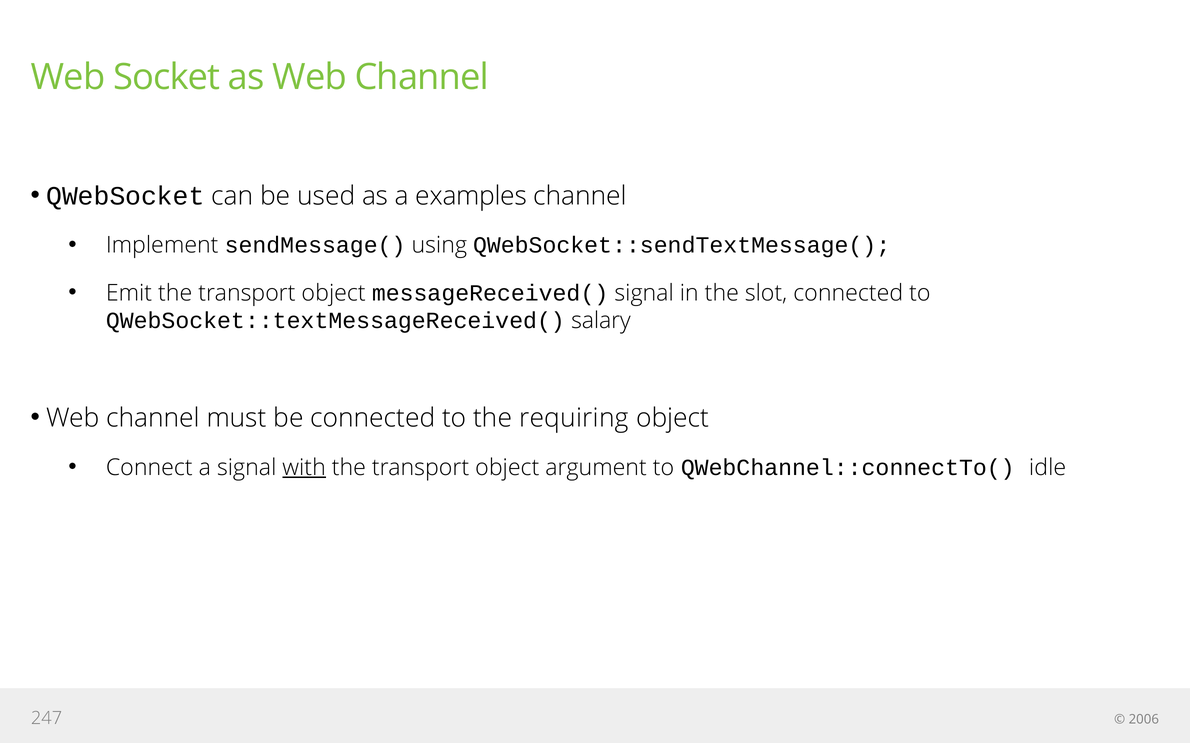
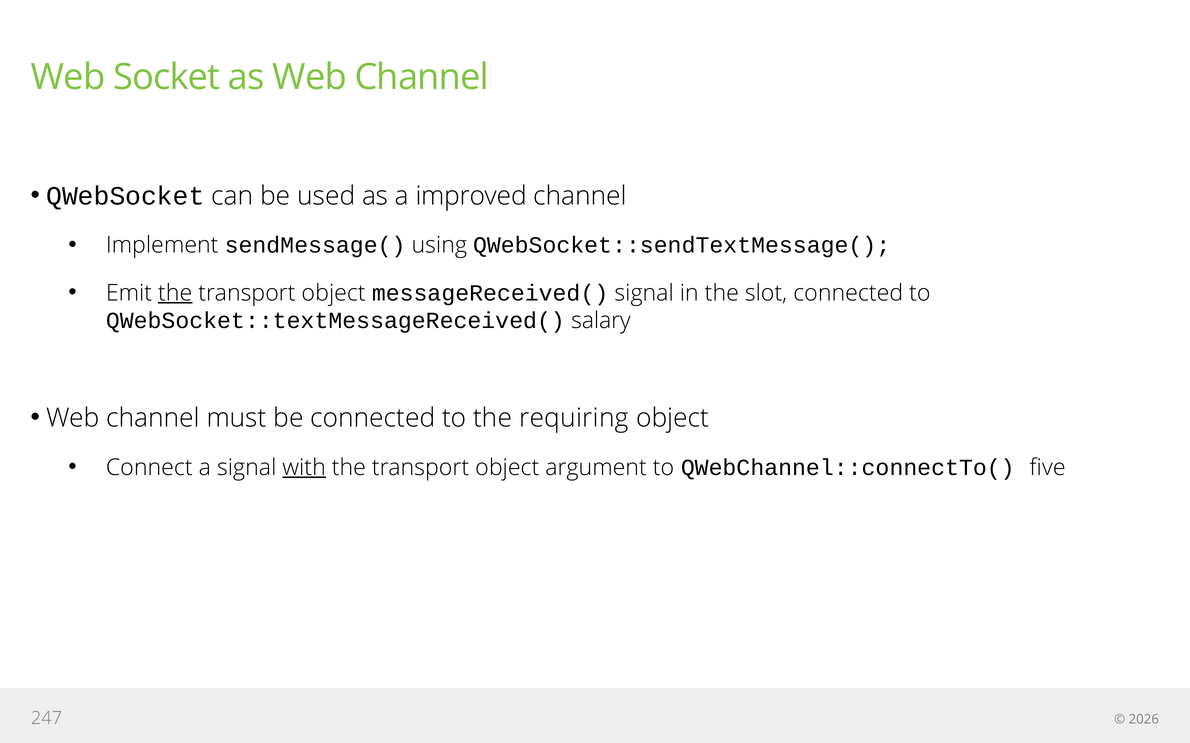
examples: examples -> improved (471, 196)
the underline: none -> present (175, 293)
idle: idle -> five (1048, 468)
2006: 2006 -> 2026 (1144, 720)
